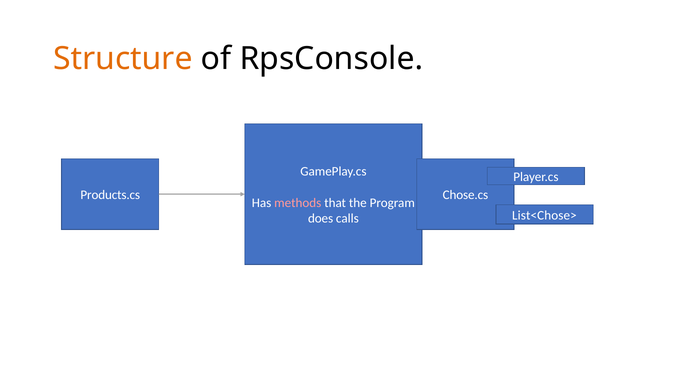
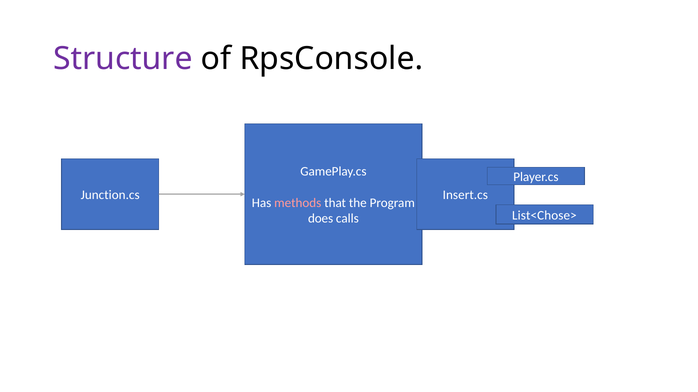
Structure colour: orange -> purple (123, 59)
Products.cs: Products.cs -> Junction.cs (110, 195)
Chose.cs: Chose.cs -> Insert.cs (465, 195)
